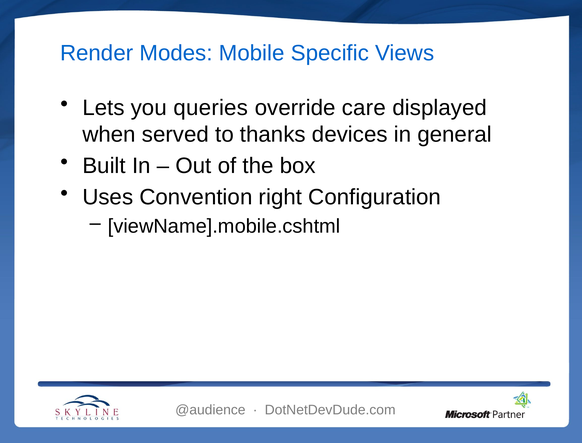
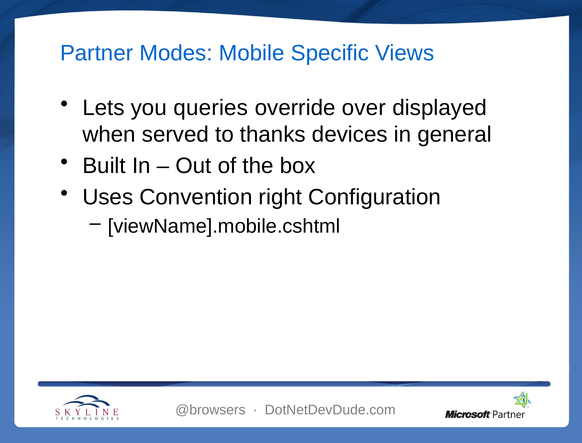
Render: Render -> Partner (97, 53)
care: care -> over (364, 108)
@audience: @audience -> @browsers (210, 410)
